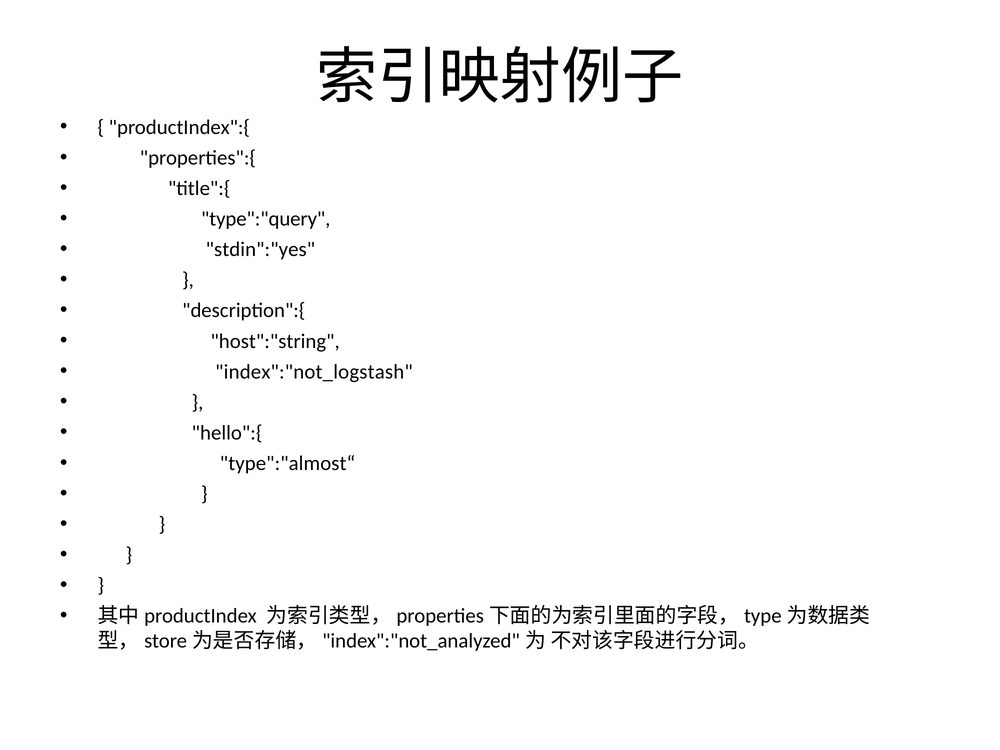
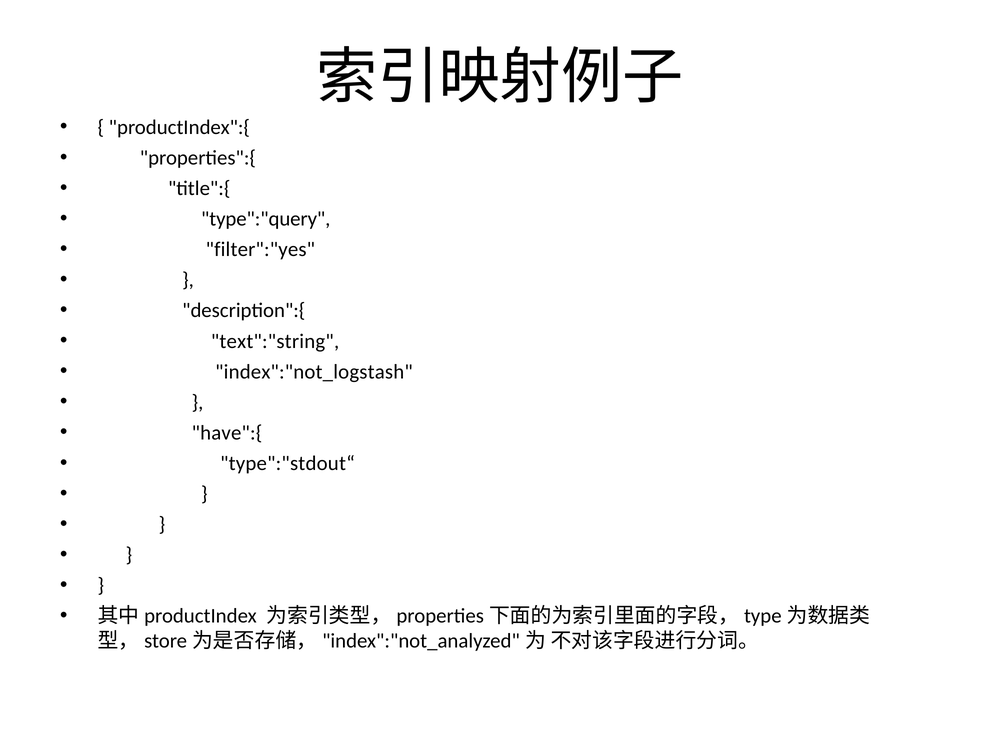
stdin":"yes: stdin":"yes -> filter":"yes (260, 250)
host":"string: host":"string -> text":"string (275, 341)
hello":{: hello":{ -> have":{ (227, 433)
type":"almost“: type":"almost“ -> type":"stdout“ (288, 463)
